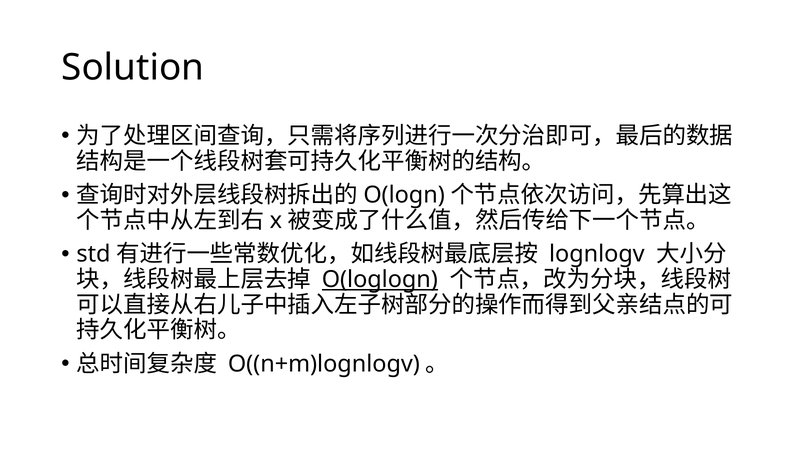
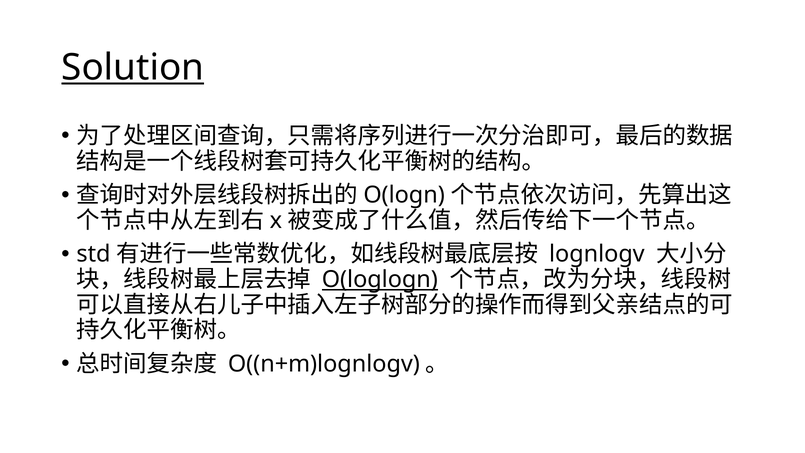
Solution underline: none -> present (133, 68)
